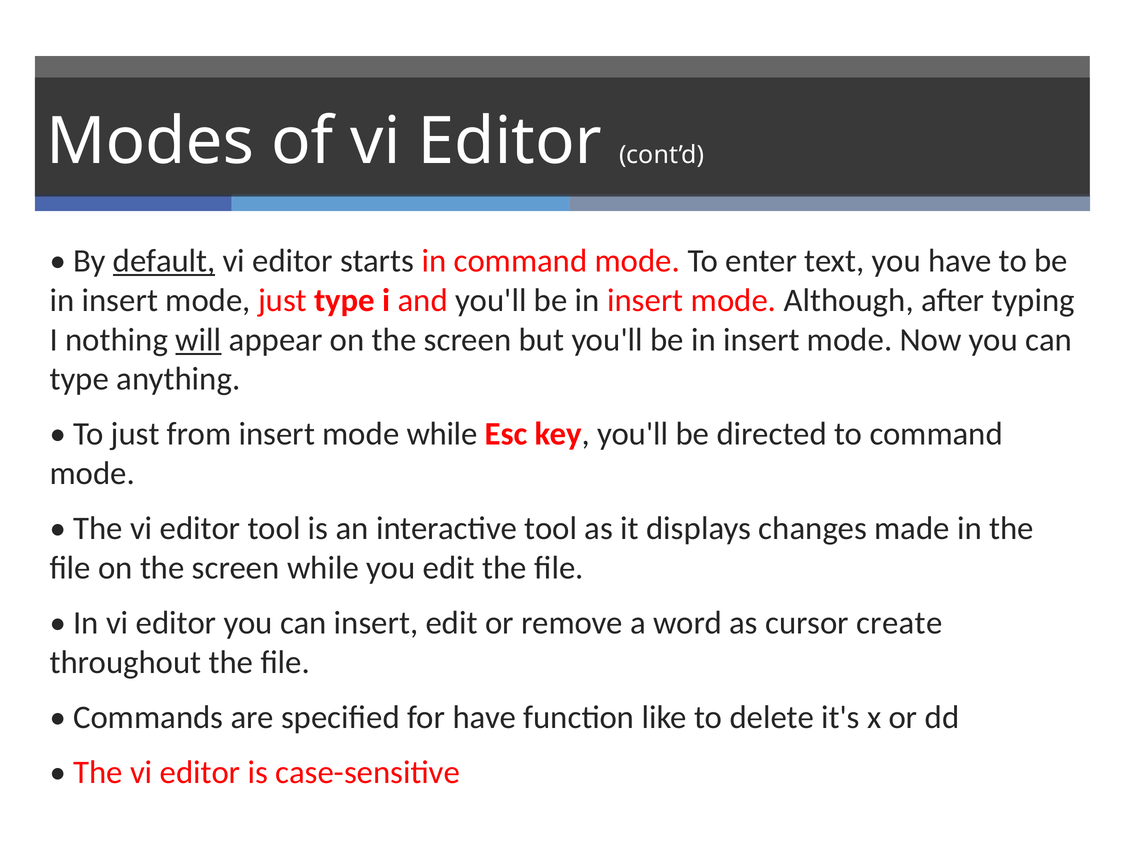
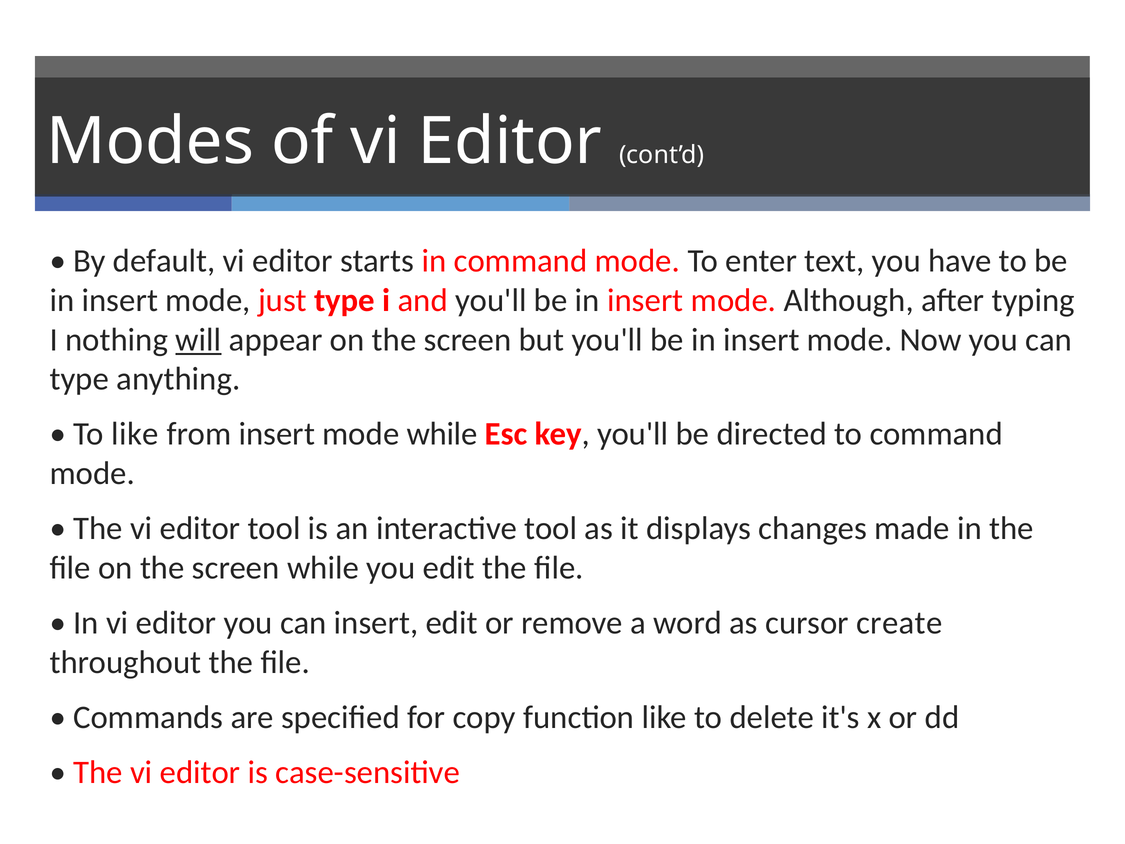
default underline: present -> none (164, 261)
To just: just -> like (135, 434)
for have: have -> copy (484, 717)
